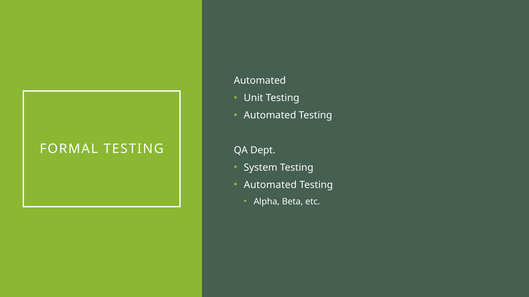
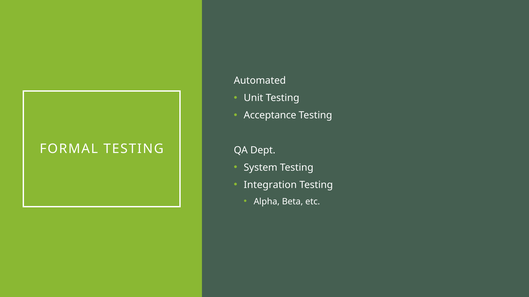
Automated: Automated -> Acceptance (270, 116)
Automated: Automated -> Integration (270, 185)
